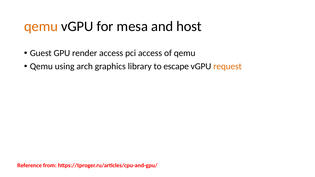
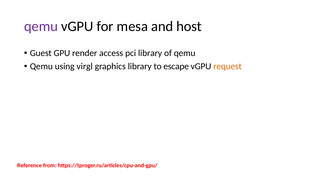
qemu colour: orange -> purple (41, 26)
pci access: access -> library (150, 53)
arch: arch -> virgl (85, 66)
